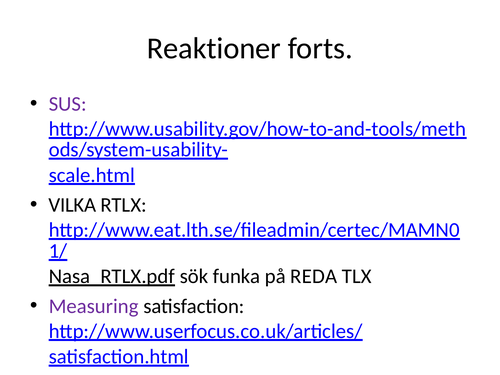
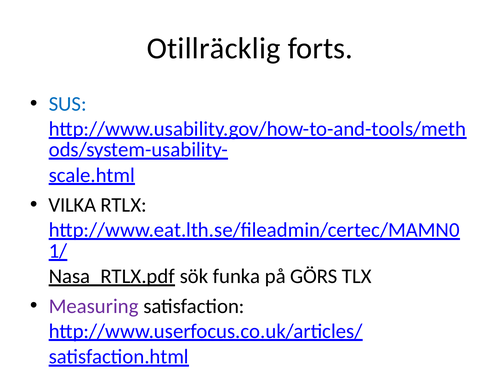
Reaktioner: Reaktioner -> Otillräcklig (214, 48)
SUS colour: purple -> blue (68, 104)
REDA: REDA -> GÖRS (314, 276)
